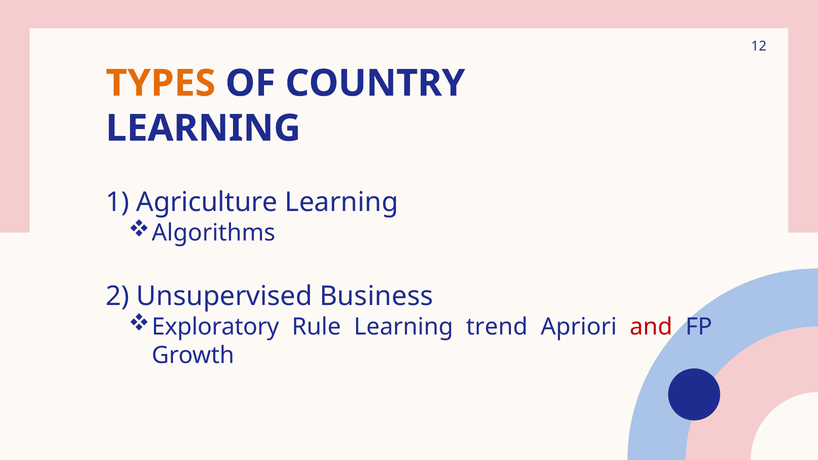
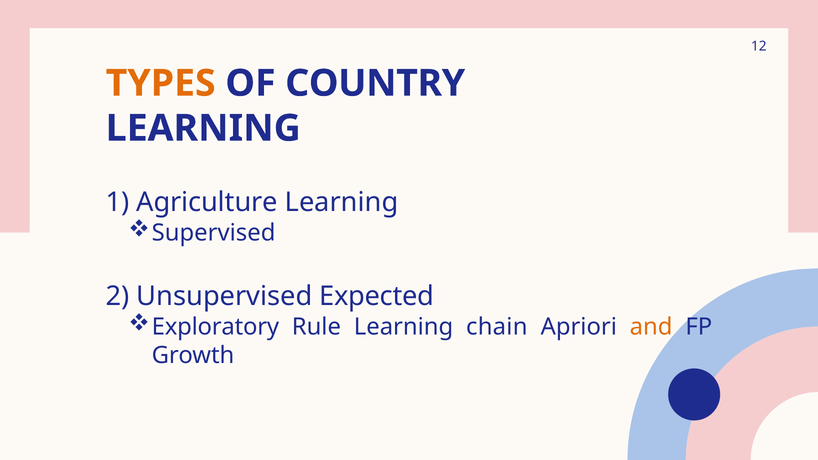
Algorithms: Algorithms -> Supervised (214, 233)
Business: Business -> Expected (377, 297)
trend: trend -> chain (497, 327)
and colour: red -> orange (651, 327)
